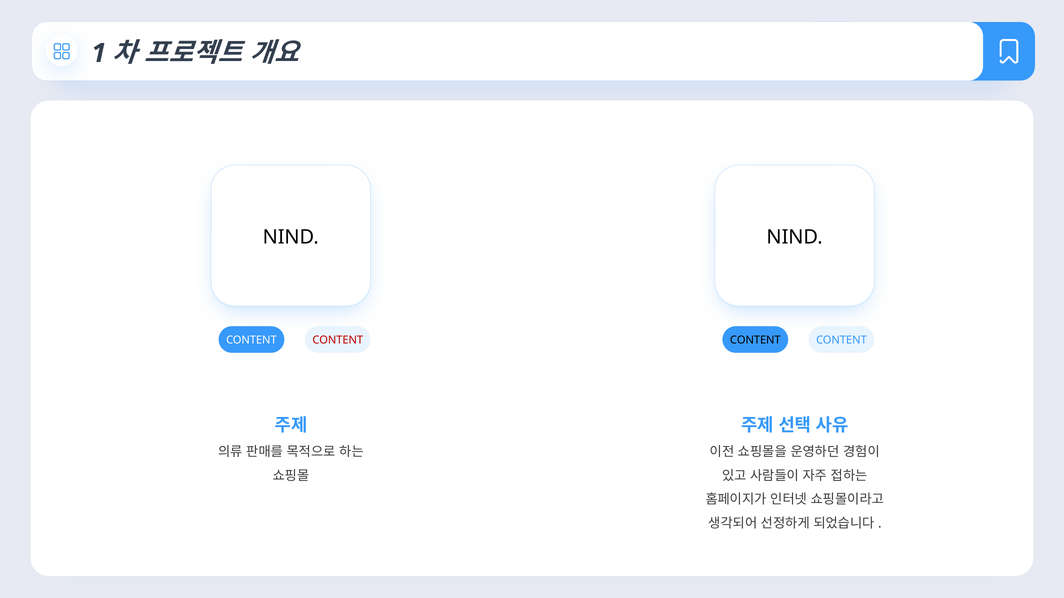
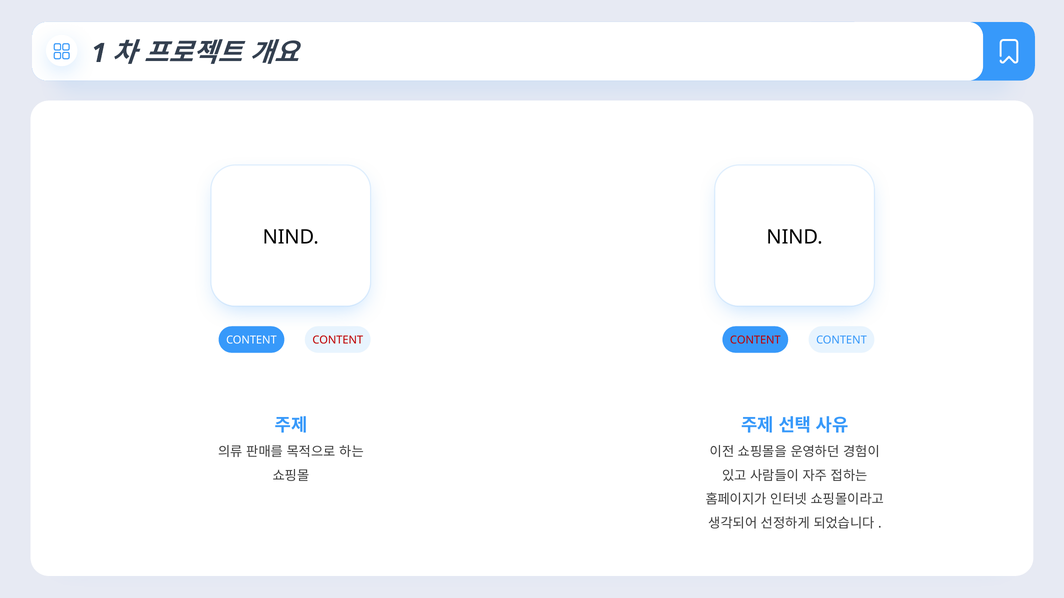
CONTENT colour: black -> red (755, 341)
